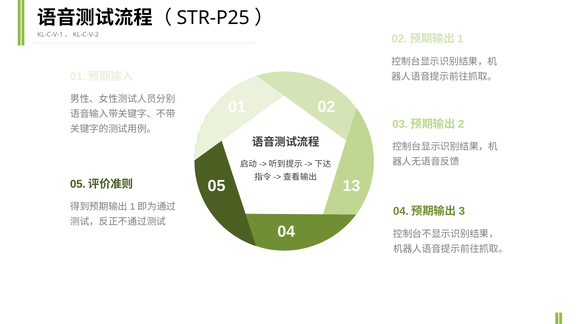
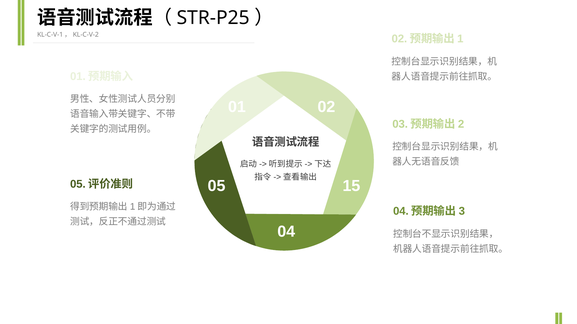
13: 13 -> 15 (351, 186)
